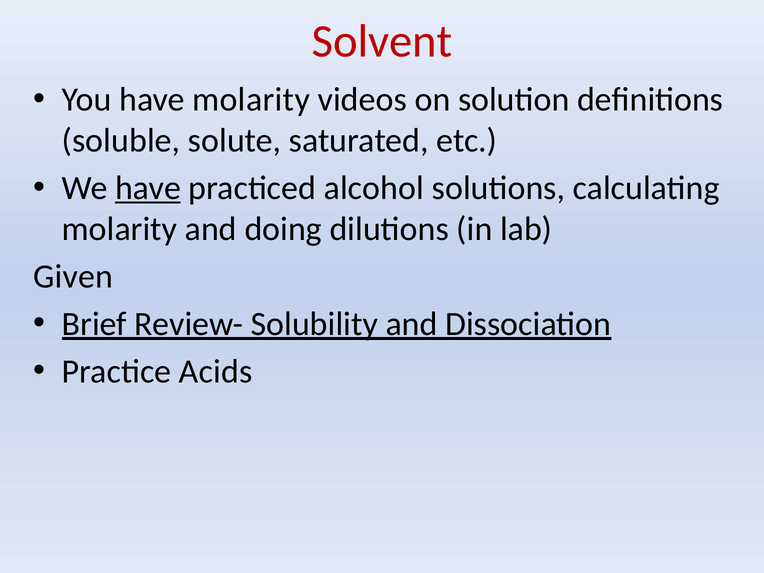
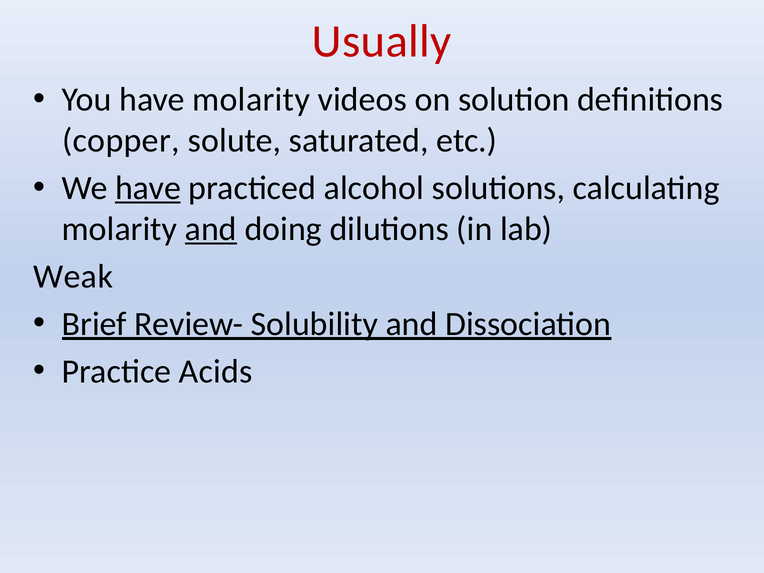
Solvent: Solvent -> Usually (382, 41)
soluble: soluble -> copper (121, 141)
and underline: none -> present (211, 229)
Given: Given -> Weak (73, 276)
